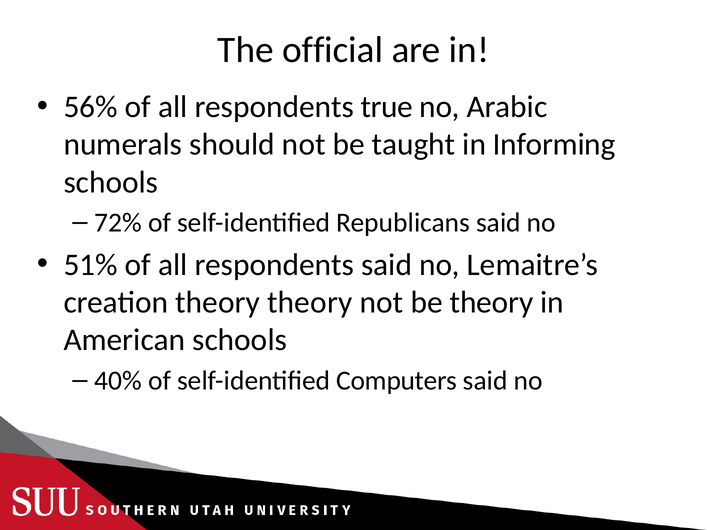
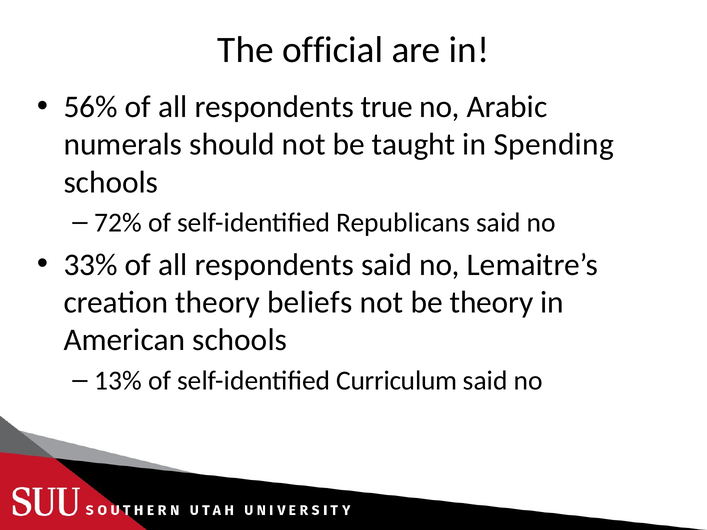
Informing: Informing -> Spending (554, 145)
51%: 51% -> 33% (91, 265)
theory theory: theory -> beliefs (310, 303)
40%: 40% -> 13% (118, 381)
Computers: Computers -> Curriculum (397, 381)
